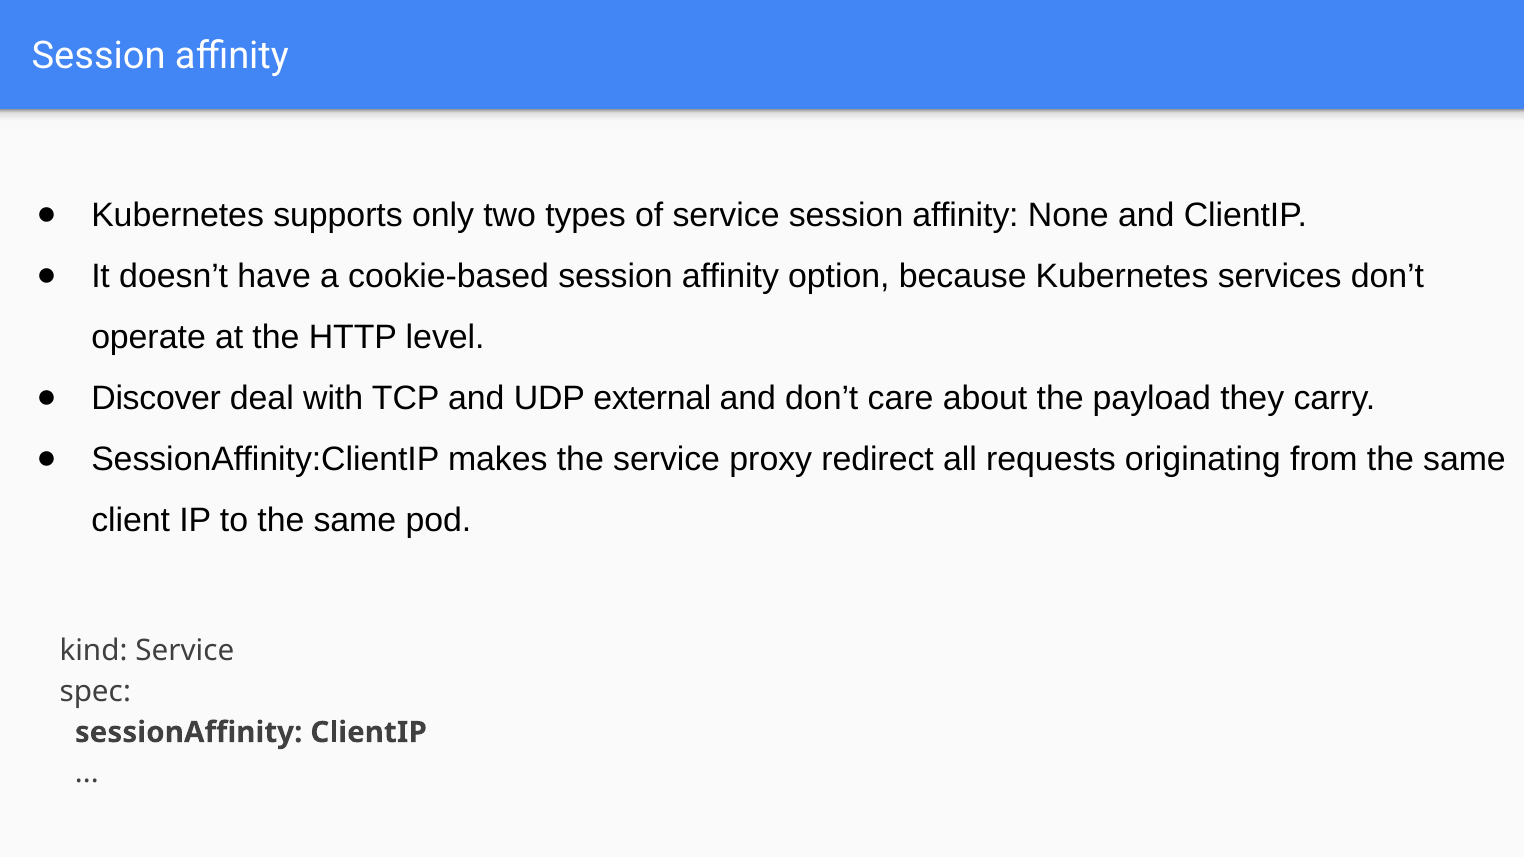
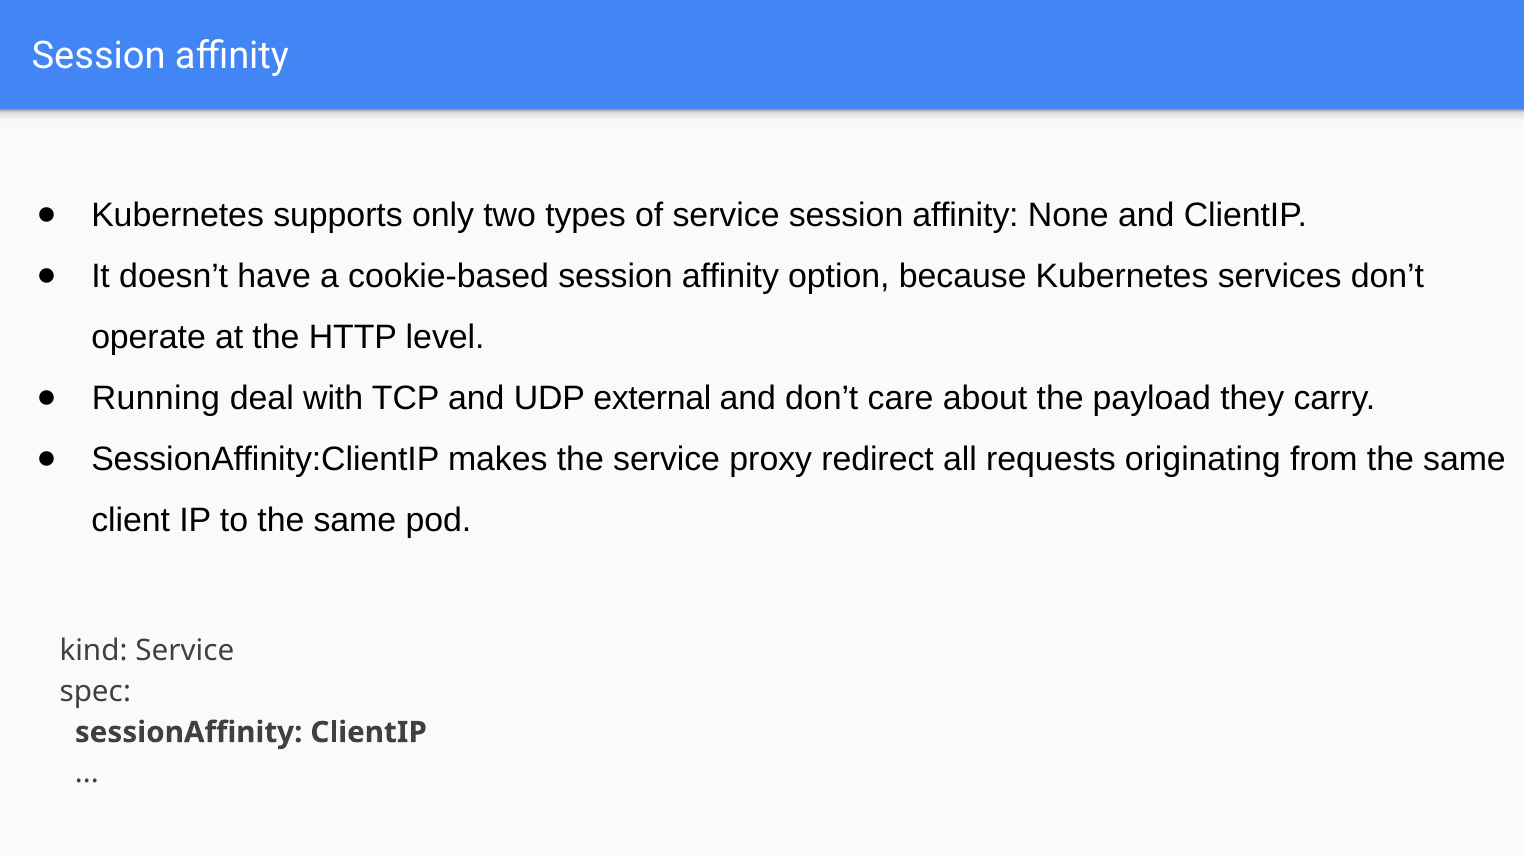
Discover: Discover -> Running (156, 399)
